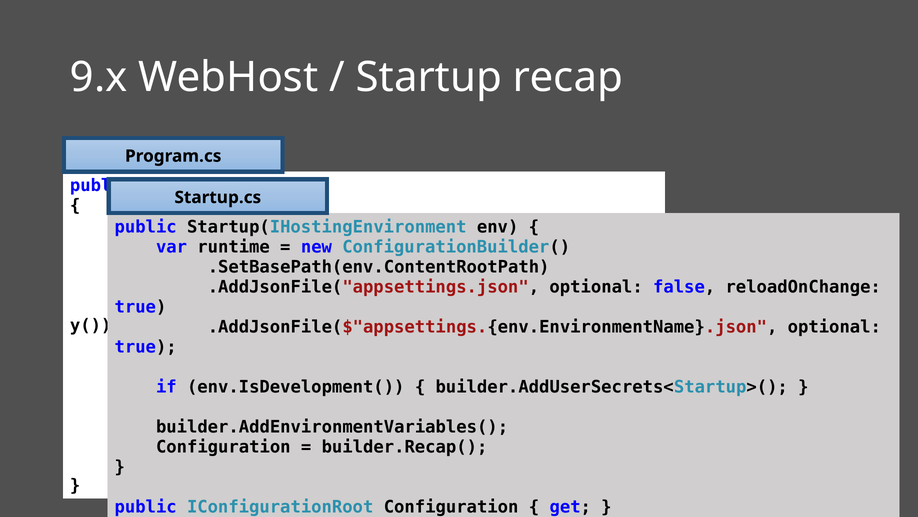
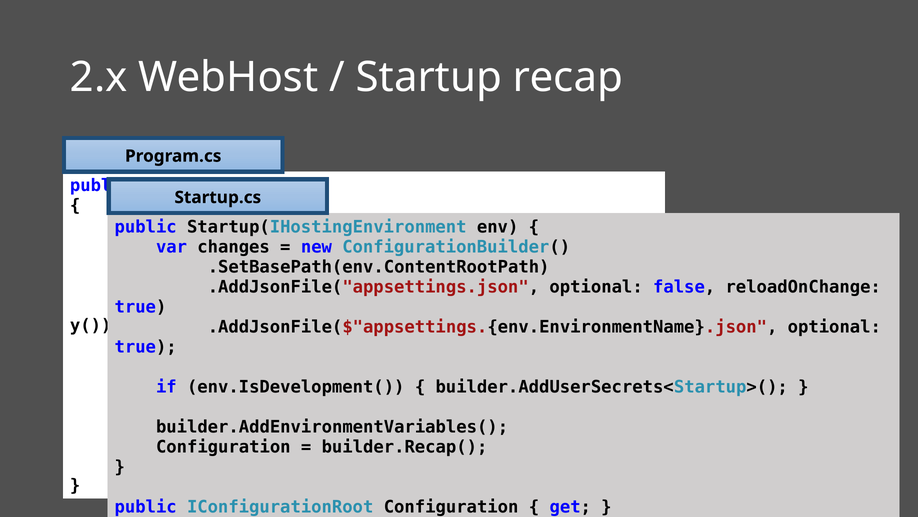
9.x: 9.x -> 2.x (99, 77)
runtime: runtime -> changes (234, 247)
